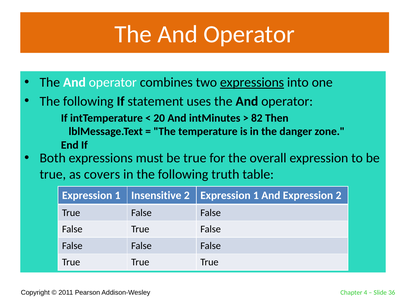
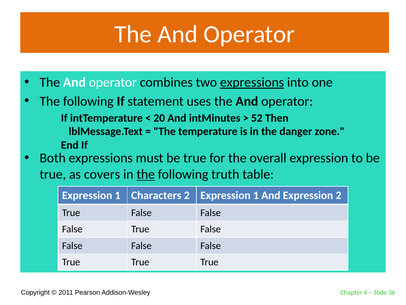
82: 82 -> 52 (257, 118)
the underline: none -> present (146, 174)
Insensitive: Insensitive -> Characters (156, 195)
